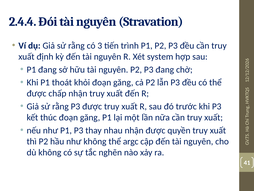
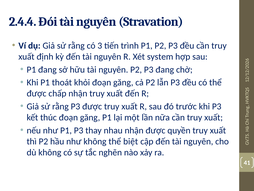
argc: argc -> biệt (131, 141)
